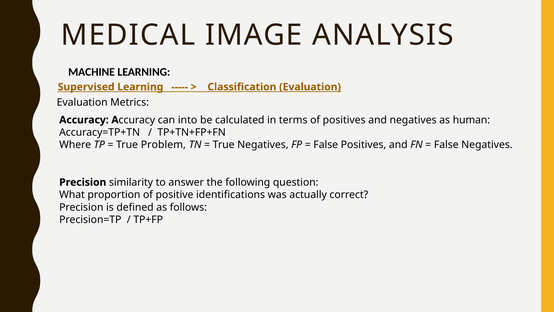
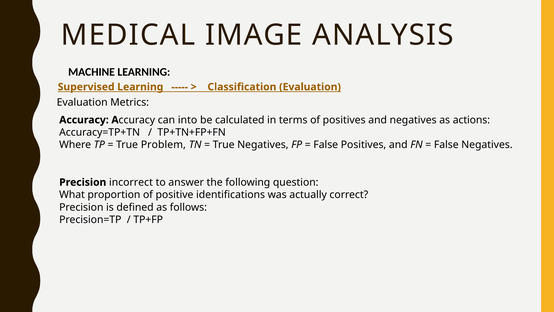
human: human -> actions (471, 120)
similarity: similarity -> incorrect (131, 182)
